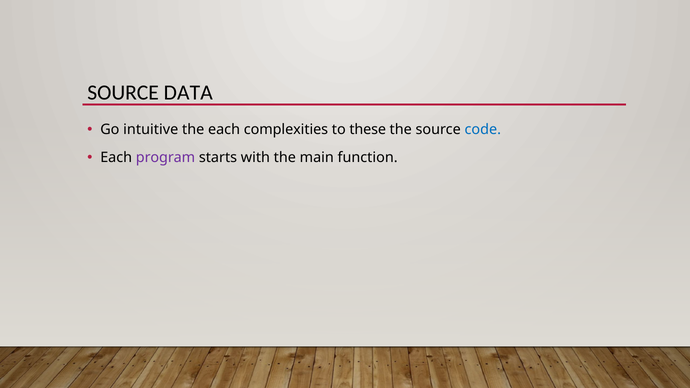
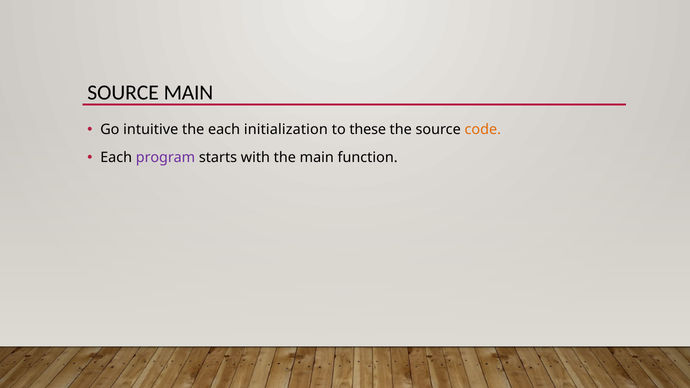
SOURCE DATA: DATA -> MAIN (188, 93)
complexities: complexities -> initialization (286, 130)
code colour: blue -> orange (483, 130)
